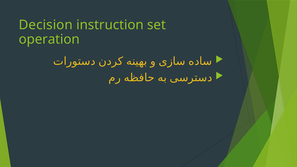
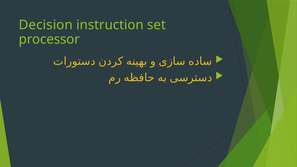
operation: operation -> processor (49, 39)
